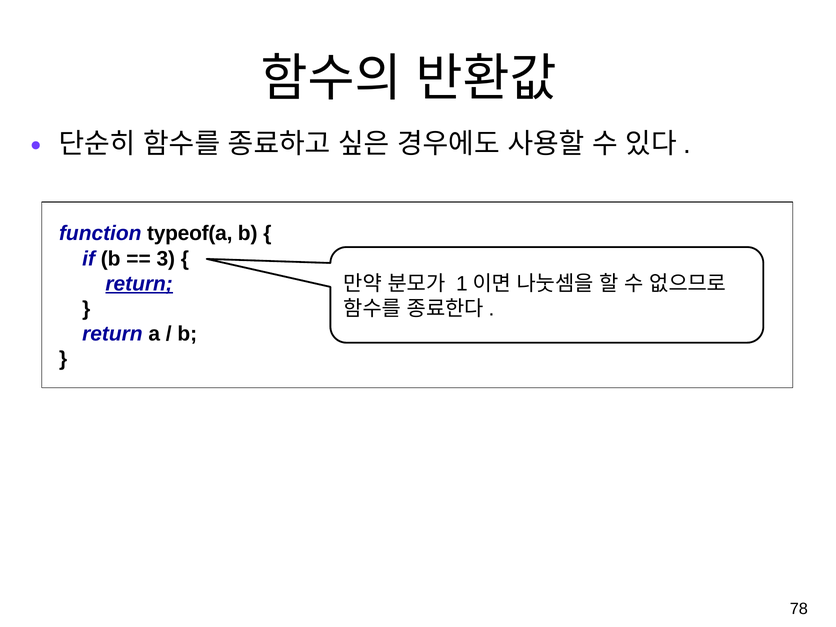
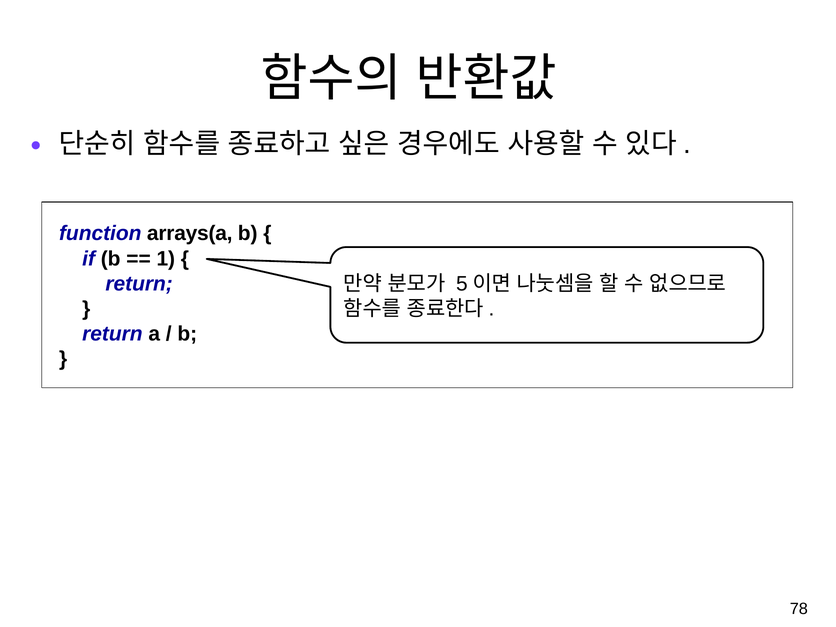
typeof(a: typeof(a -> arrays(a (190, 234)
3: 3 -> 1 (166, 259)
return underline: present -> none (139, 284)
1: 1 -> 5 (462, 284)
